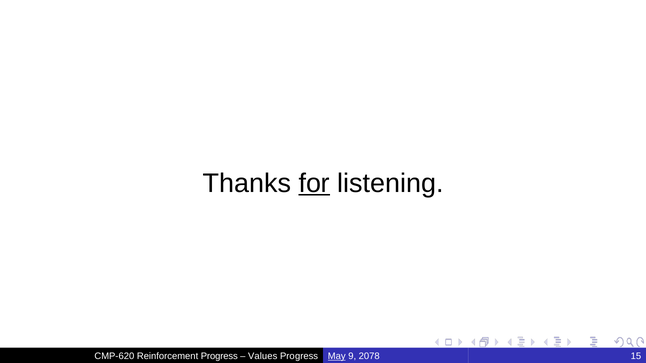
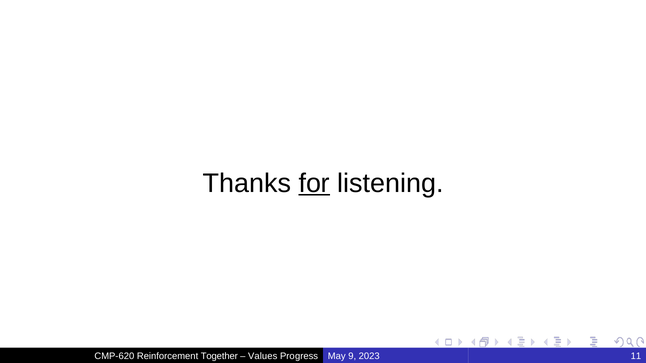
Reinforcement Progress: Progress -> Together (219, 356)
May underline: present -> none (337, 356)
2078: 2078 -> 2023 (369, 356)
15: 15 -> 11 (636, 356)
